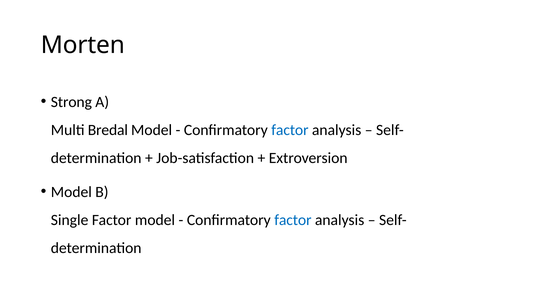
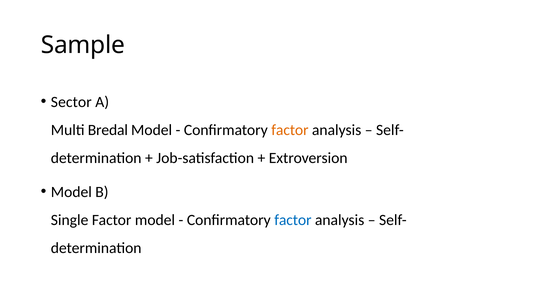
Morten: Morten -> Sample (83, 45)
Strong: Strong -> Sector (71, 102)
factor colour: blue -> orange (290, 130)
